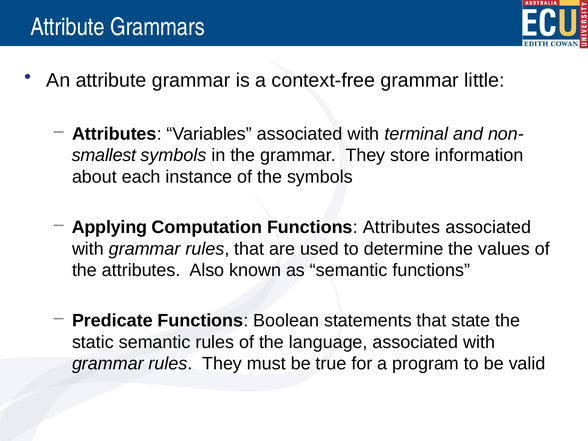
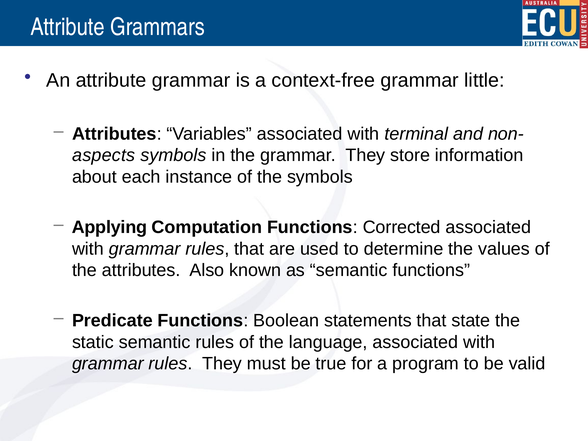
smallest: smallest -> aspects (104, 155)
Functions Attributes: Attributes -> Corrected (402, 227)
